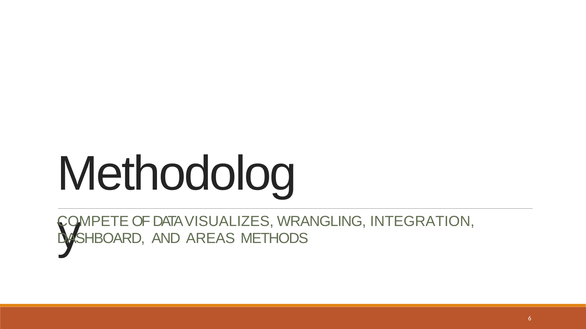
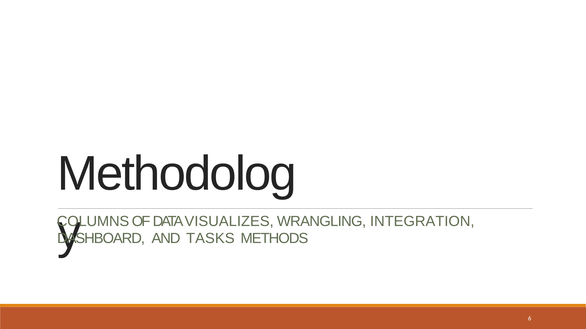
COMPETE: COMPETE -> COLUMNS (93, 222)
AREAS: AREAS -> TASKS (210, 239)
